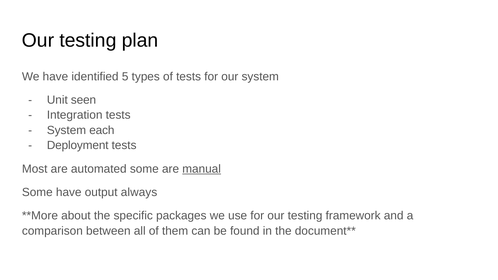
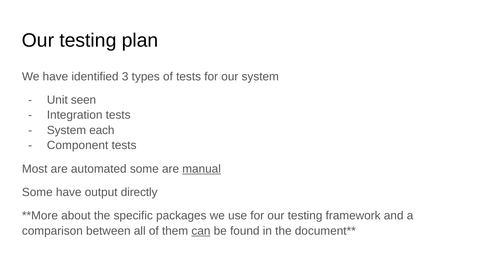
5: 5 -> 3 (125, 77)
Deployment: Deployment -> Component (78, 145)
always: always -> directly (139, 192)
can underline: none -> present (201, 231)
